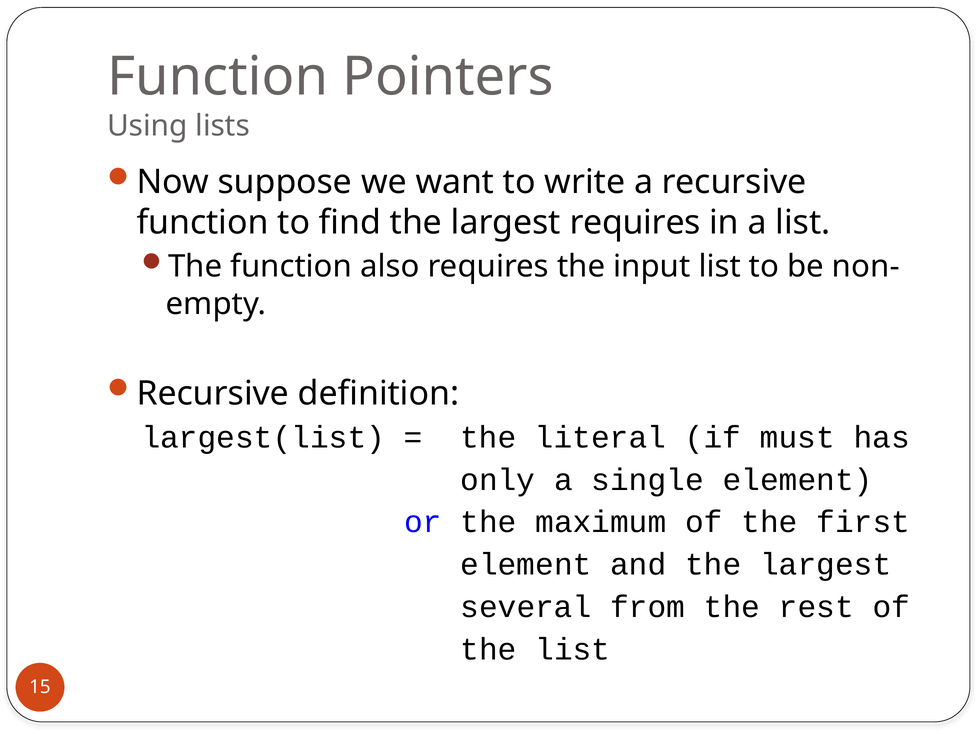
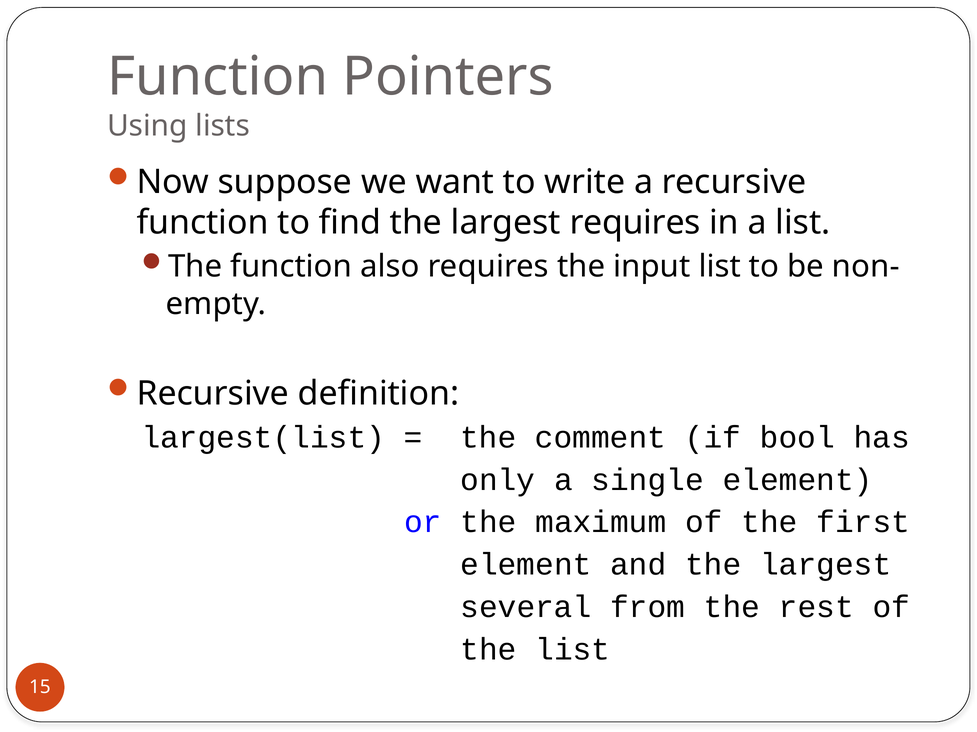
literal: literal -> comment (601, 438)
must: must -> bool (797, 438)
